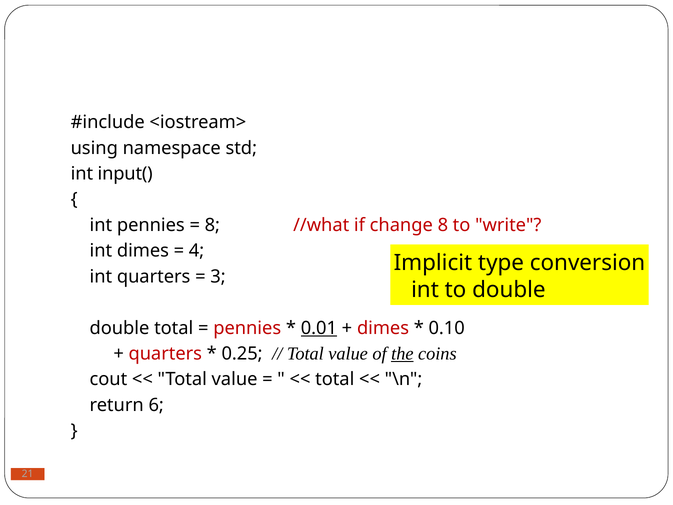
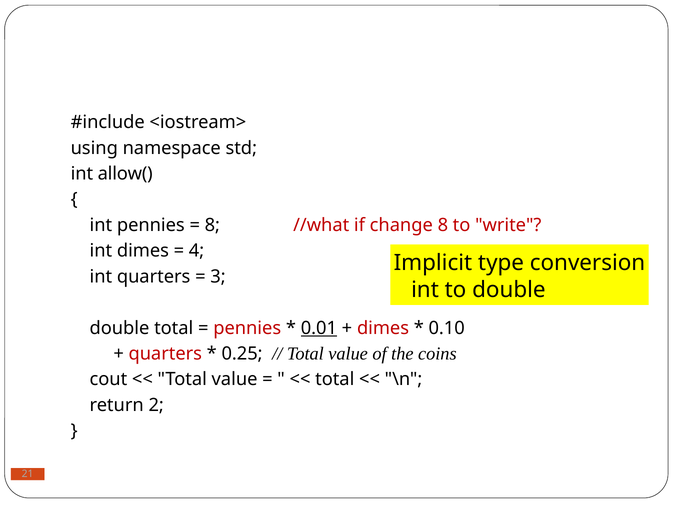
input(: input( -> allow( (125, 174)
the underline: present -> none (402, 354)
6: 6 -> 2 (156, 405)
